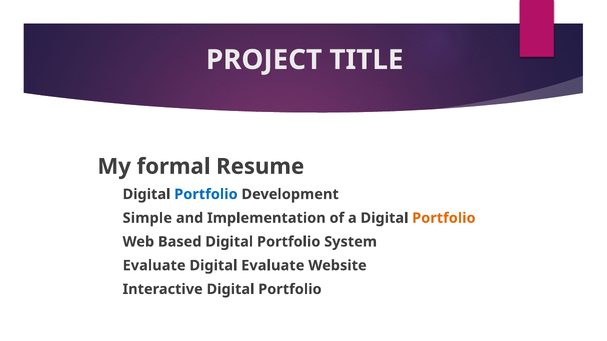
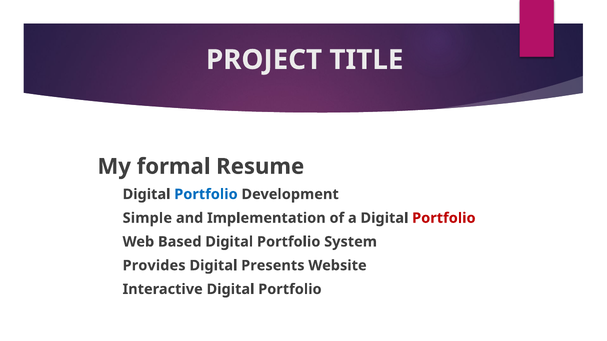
Portfolio colour: orange -> red (444, 218)
Evaluate: Evaluate -> Provides (154, 266)
Digital Evaluate: Evaluate -> Presents (273, 266)
